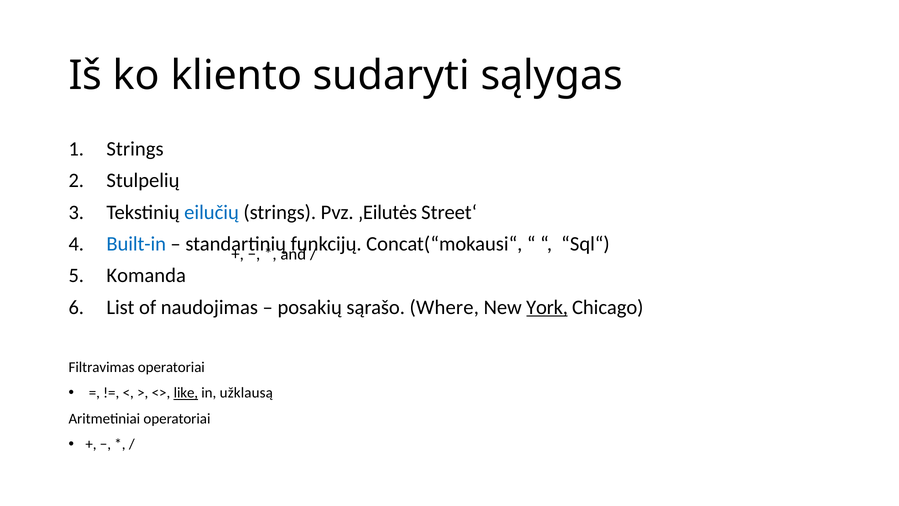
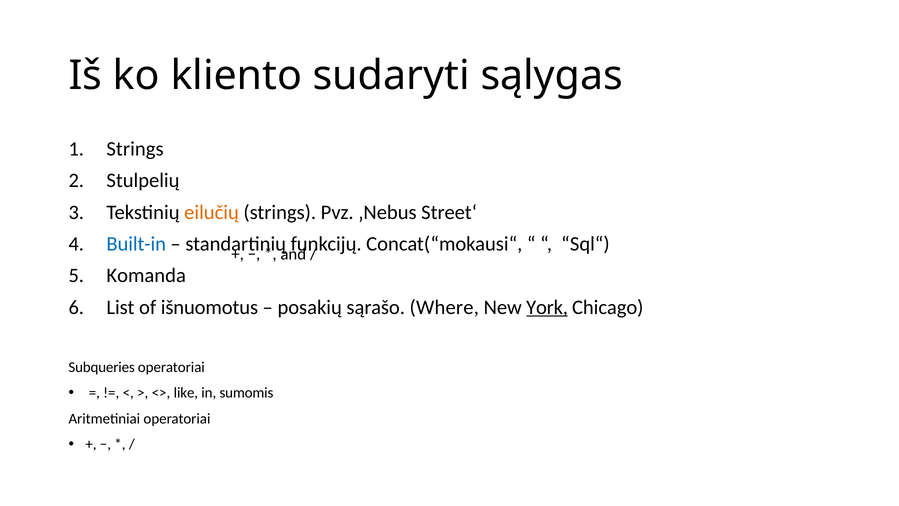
eilučių colour: blue -> orange (212, 212)
‚Eilutės: ‚Eilutės -> ‚Nebus (388, 212)
naudojimas: naudojimas -> išnuomotus (209, 307)
Filtravimas: Filtravimas -> Subqueries (102, 367)
like underline: present -> none (186, 393)
užklausą: užklausą -> sumomis (246, 393)
